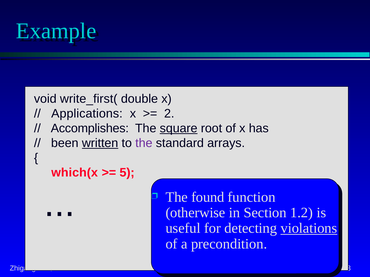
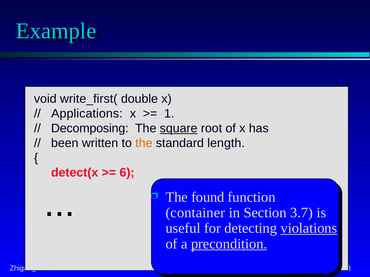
2: 2 -> 1 (169, 114)
Accomplishes: Accomplishes -> Decomposing (90, 128)
written underline: present -> none (100, 143)
the colour: purple -> orange (144, 143)
arrays: arrays -> length (226, 143)
which(x: which(x -> detect(x (75, 173)
5: 5 -> 6 (127, 173)
otherwise: otherwise -> container (195, 213)
1.2: 1.2 -> 3.7 (302, 213)
precondition underline: none -> present (229, 244)
